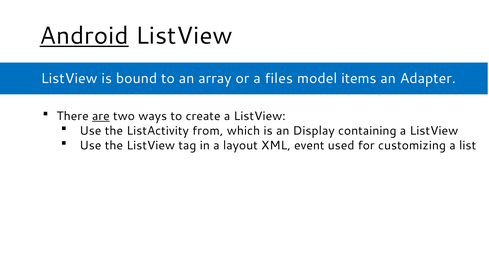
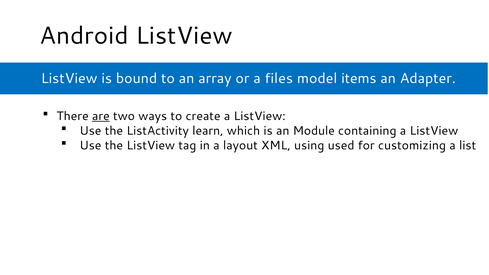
Android underline: present -> none (84, 36)
from: from -> learn (208, 131)
Display: Display -> Module (314, 131)
event: event -> using (309, 145)
